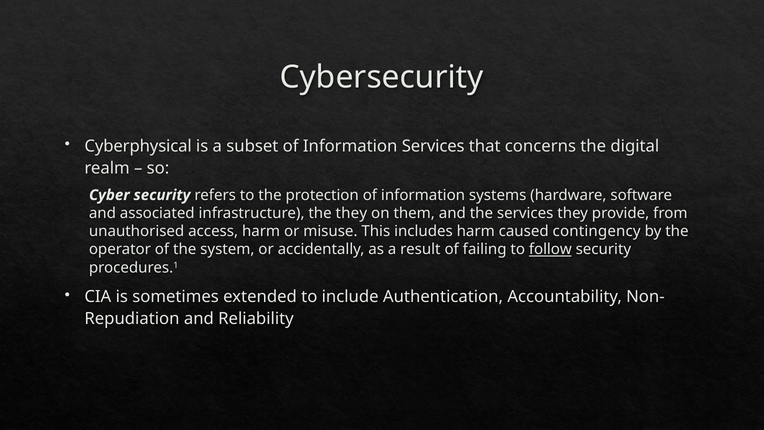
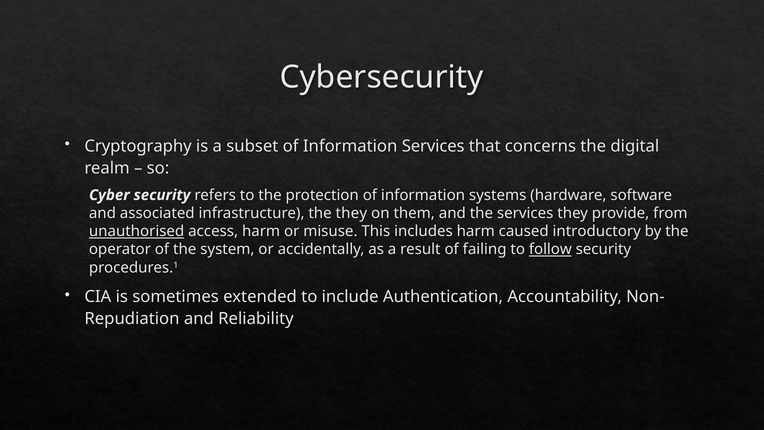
Cyberphysical: Cyberphysical -> Cryptography (138, 146)
unauthorised underline: none -> present (137, 231)
contingency: contingency -> introductory (597, 231)
